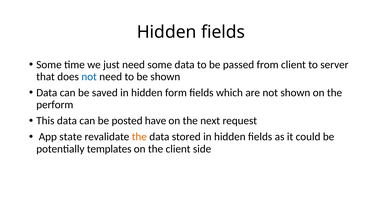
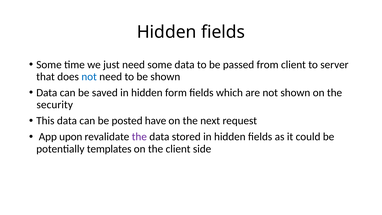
perform: perform -> security (55, 105)
state: state -> upon (71, 137)
the colour: orange -> purple (139, 137)
